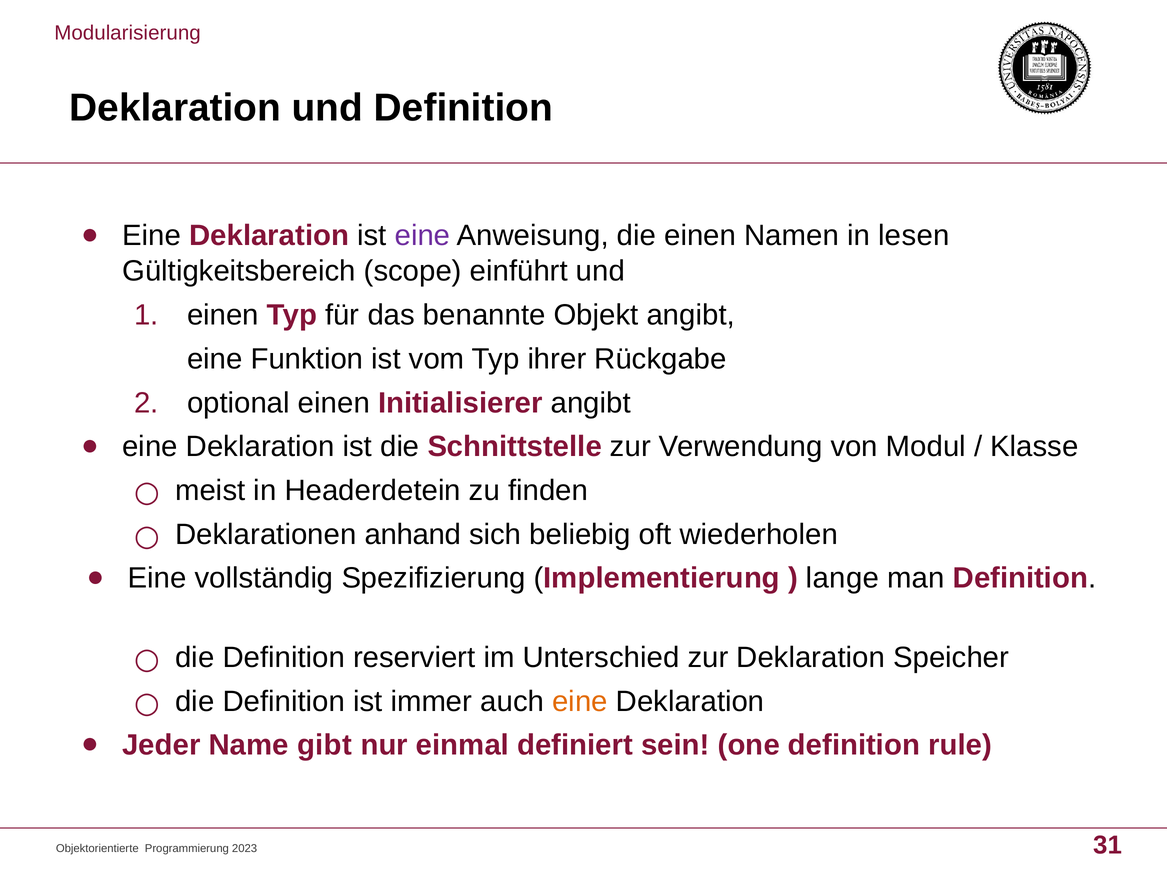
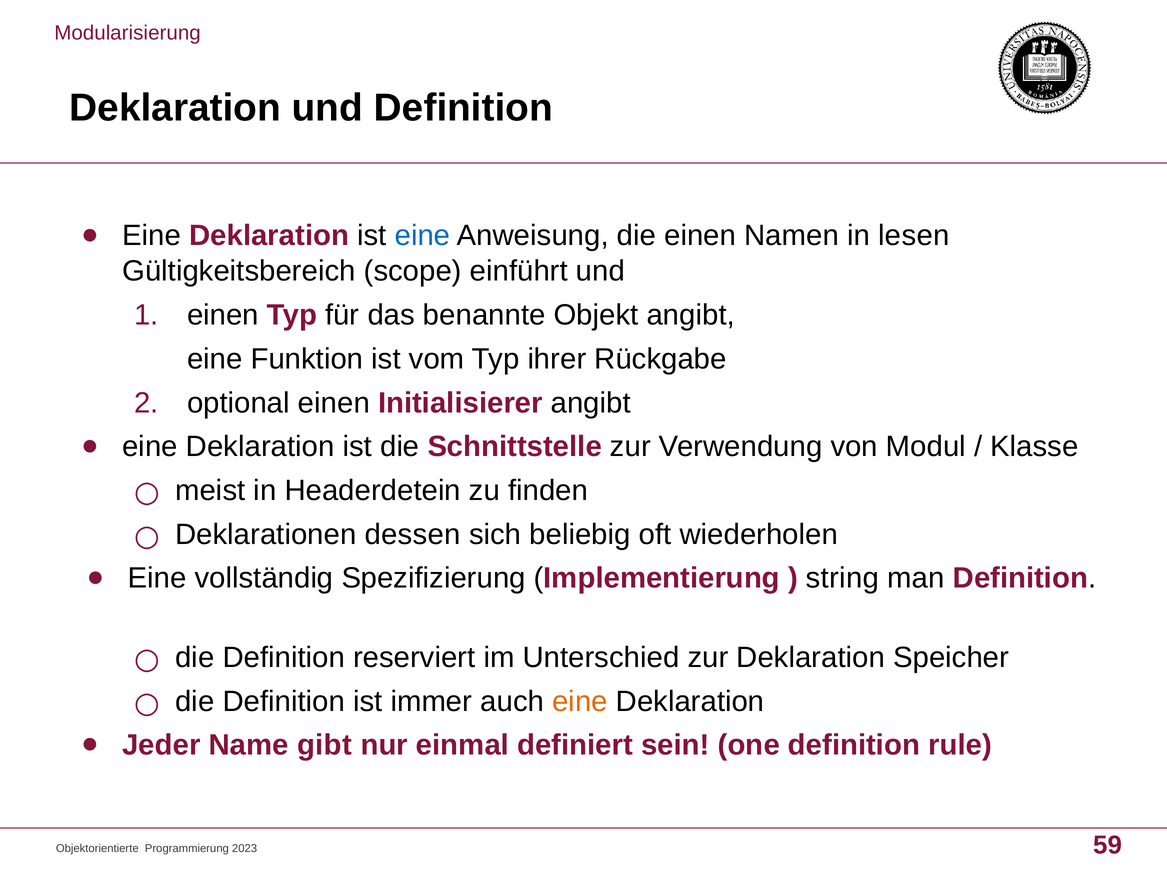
eine colour: purple -> blue (422, 236)
anhand: anhand -> dessen (413, 535)
lange: lange -> string (842, 578)
31: 31 -> 59 (1108, 845)
